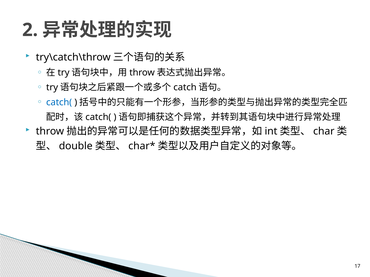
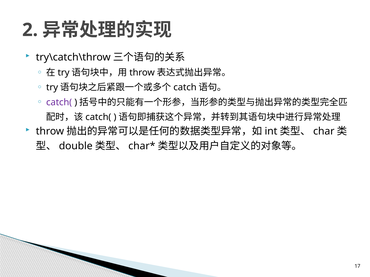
catch( colour: blue -> purple (59, 102)
